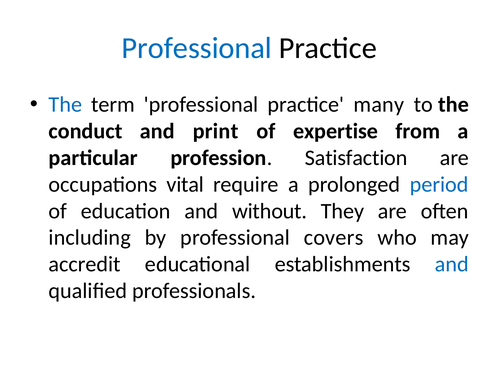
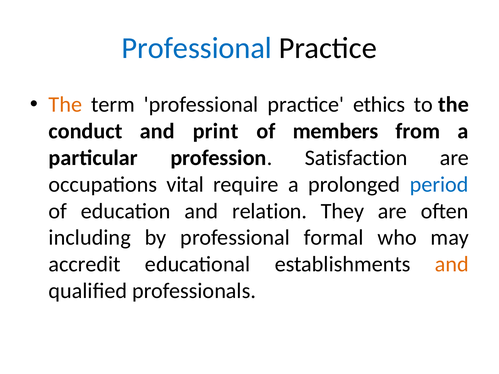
The colour: blue -> orange (65, 105)
many: many -> ethics (379, 105)
expertise: expertise -> members (336, 131)
without: without -> relation (270, 211)
covers: covers -> formal (334, 238)
and colour: blue -> orange (452, 264)
